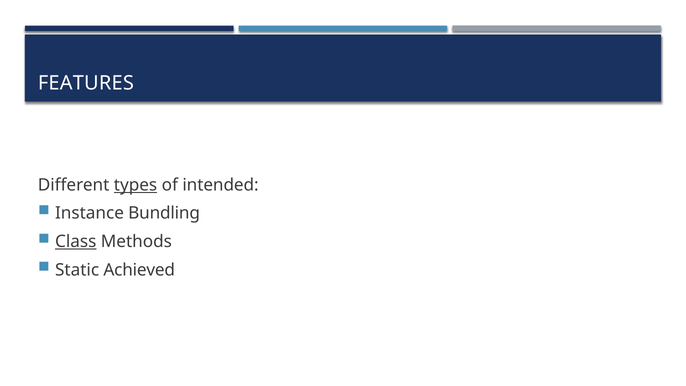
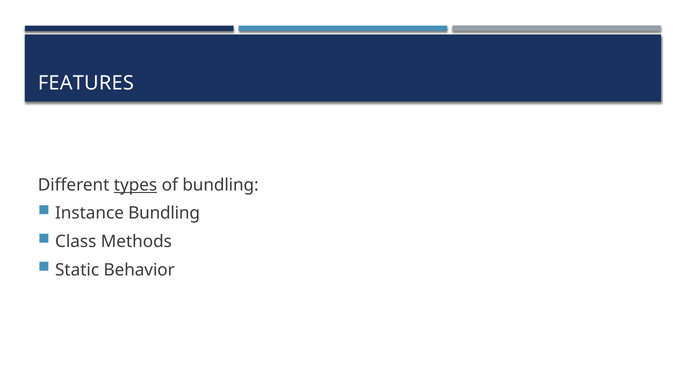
of intended: intended -> bundling (221, 185)
Class underline: present -> none (76, 242)
Achieved: Achieved -> Behavior (139, 270)
